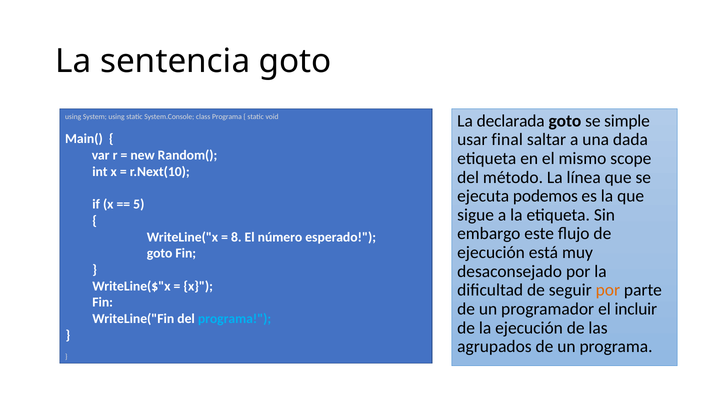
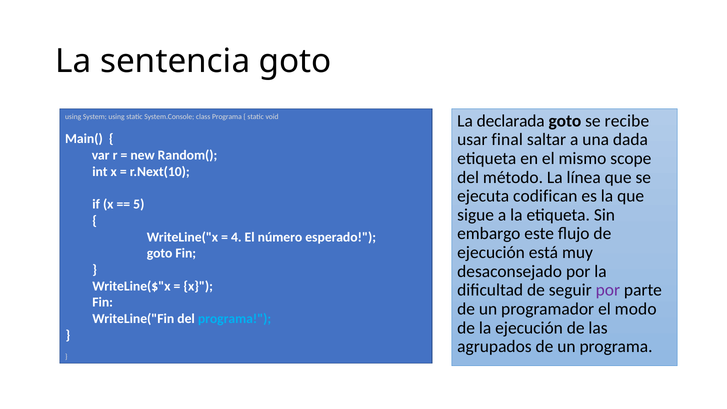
simple: simple -> recibe (627, 121)
podemos: podemos -> codifican (545, 196)
8: 8 -> 4 (236, 237)
por colour: orange -> purple (608, 290)
incluir: incluir -> modo (636, 309)
